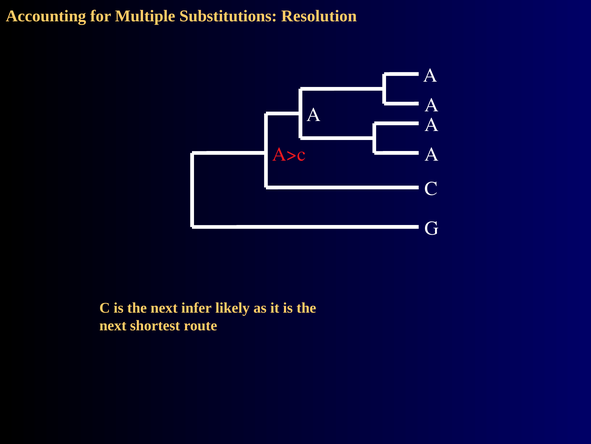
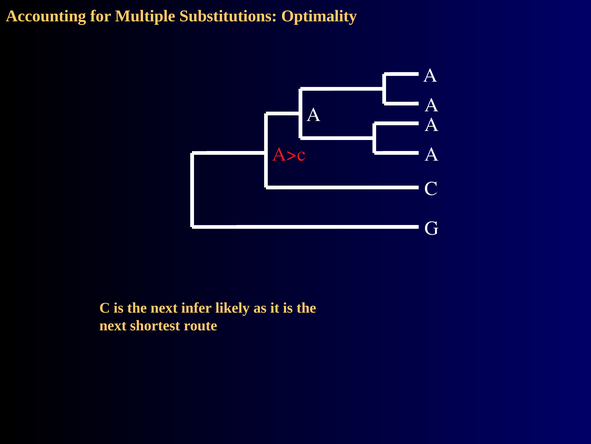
Resolution: Resolution -> Optimality (319, 16)
